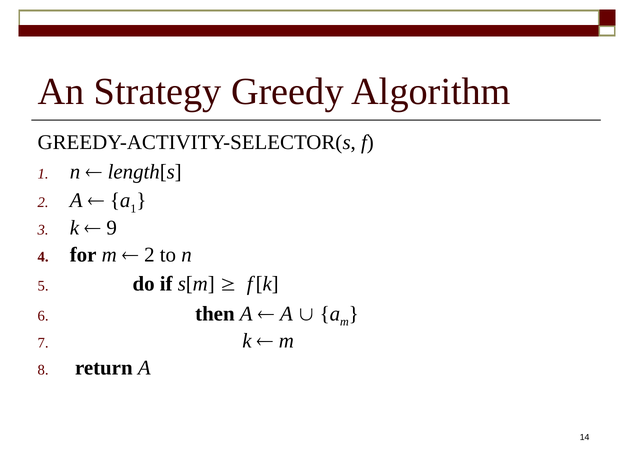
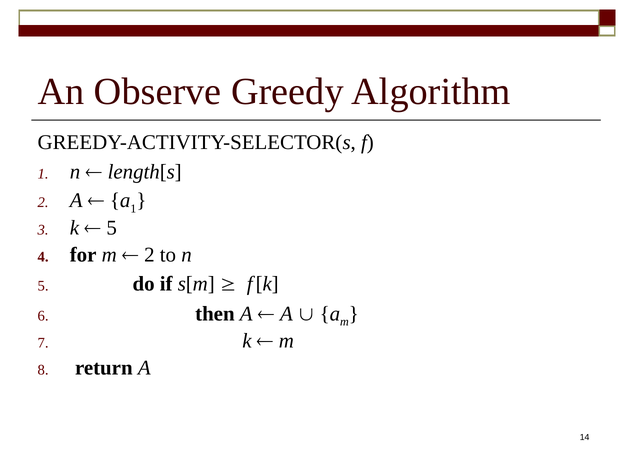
Strategy: Strategy -> Observe (158, 91)
9: 9 -> 5 (112, 228)
